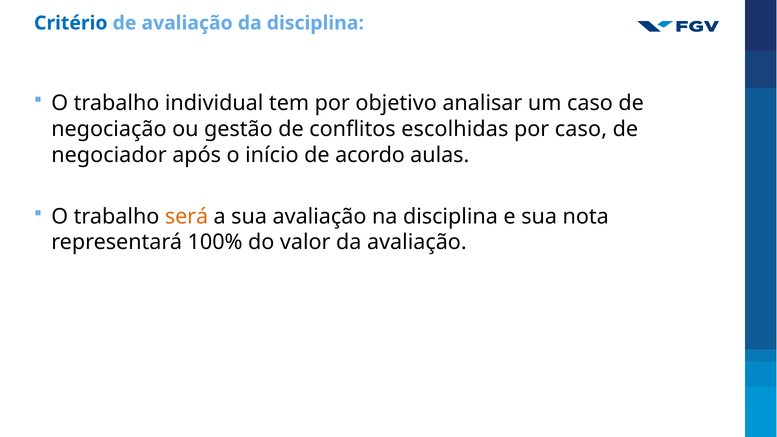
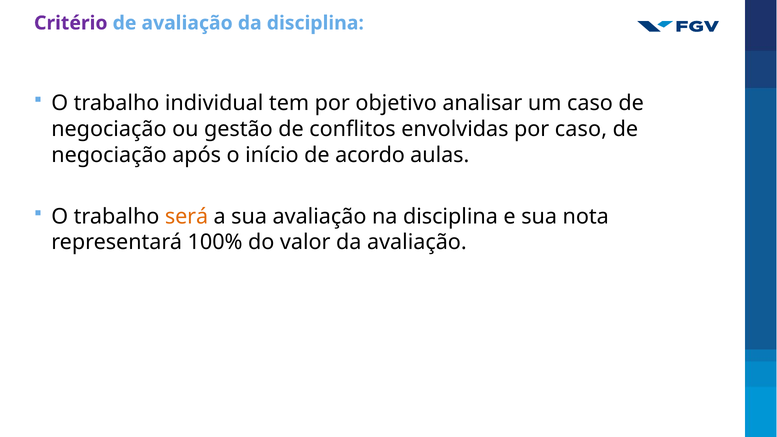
Critério colour: blue -> purple (71, 23)
escolhidas: escolhidas -> envolvidas (455, 129)
negociador: negociador -> negociação (109, 155)
